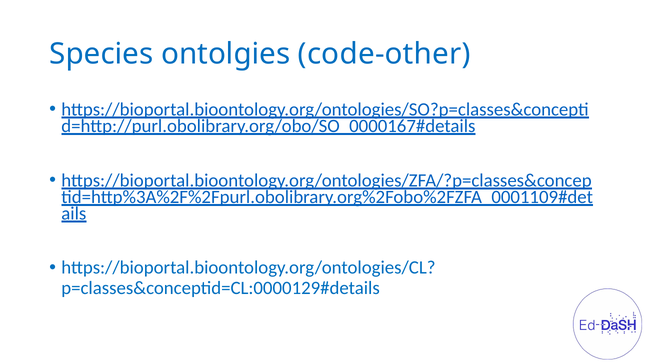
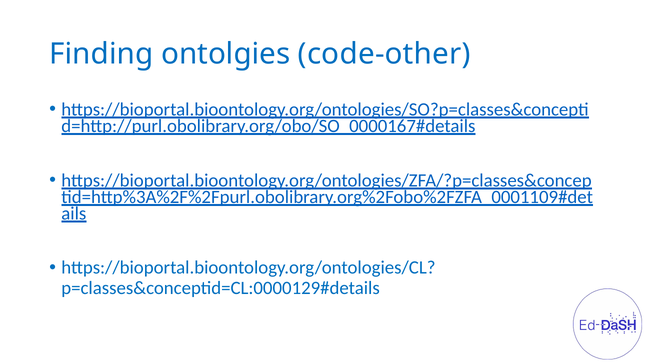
Species: Species -> Finding (101, 54)
